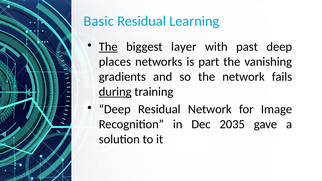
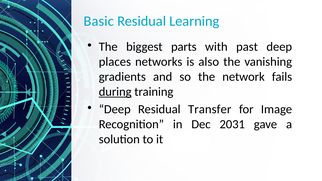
The underline: present -> none (108, 47)
layer: layer -> parts (184, 47)
part: part -> also (209, 62)
Residual Network: Network -> Transfer (210, 109)
2035: 2035 -> 2031 (232, 124)
